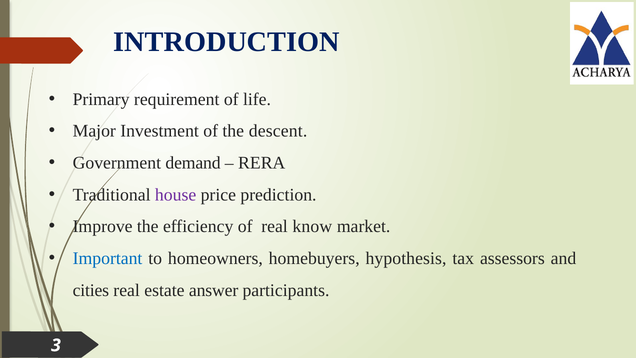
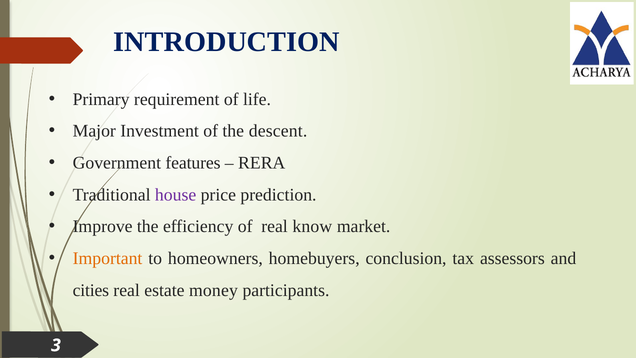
demand: demand -> features (193, 163)
Important colour: blue -> orange (108, 258)
hypothesis: hypothesis -> conclusion (406, 258)
answer: answer -> money (213, 290)
